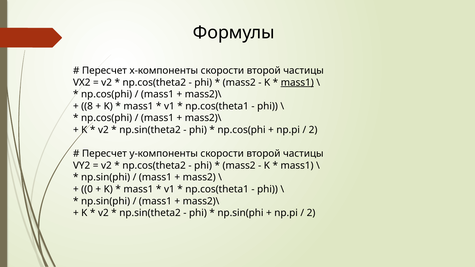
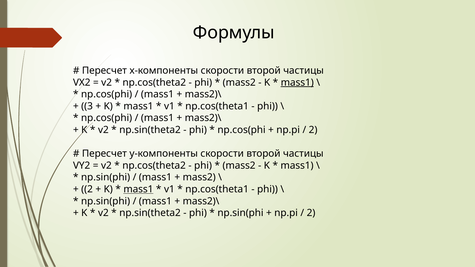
8: 8 -> 3 (87, 106)
0: 0 -> 2 (87, 189)
mass1 underline: none -> present (138, 189)
